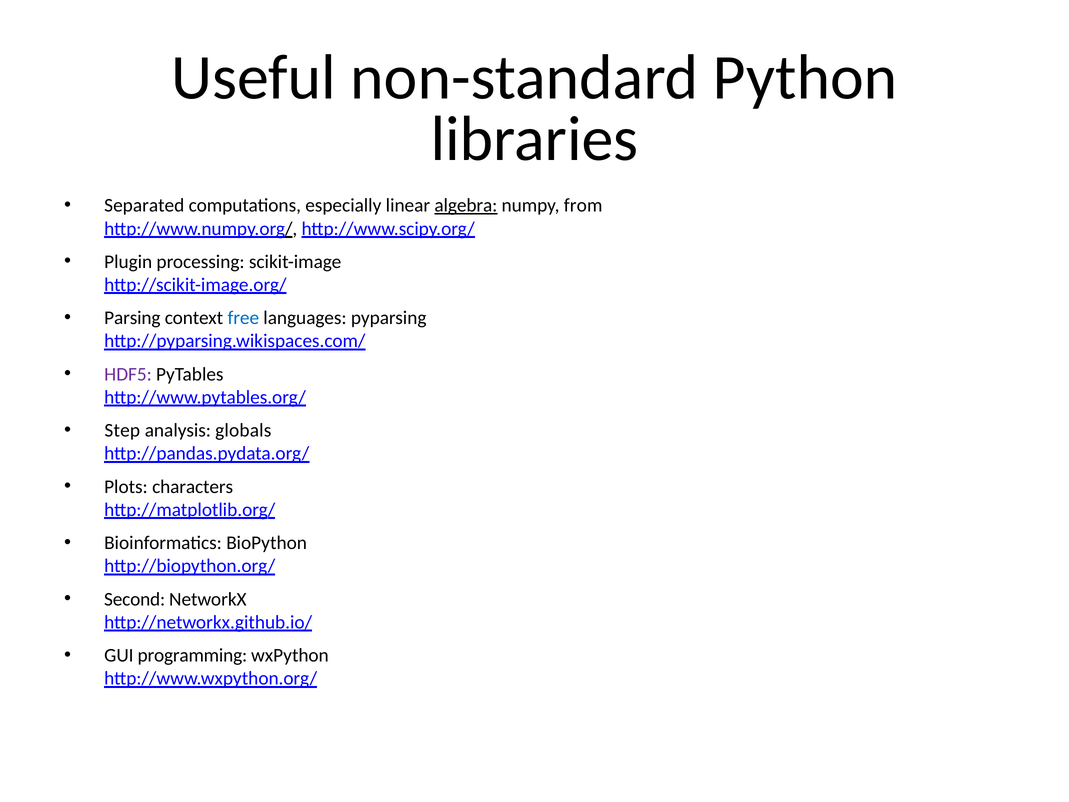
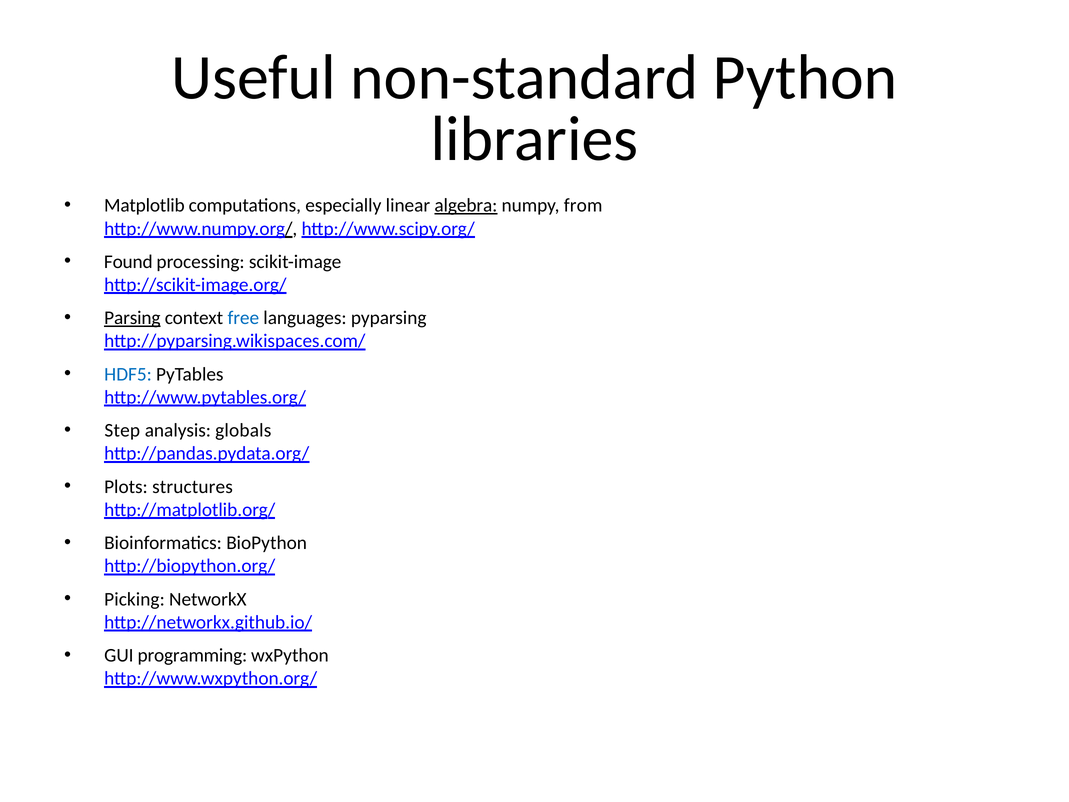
Separated: Separated -> Matplotlib (144, 205)
Plugin: Plugin -> Found (128, 262)
Parsing underline: none -> present (132, 318)
HDF5 colour: purple -> blue (128, 374)
characters: characters -> structures (192, 487)
Second: Second -> Picking (135, 599)
